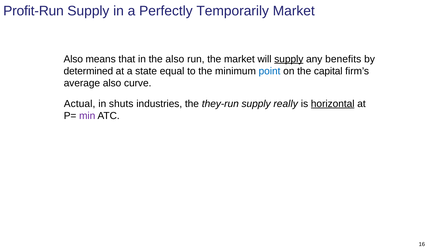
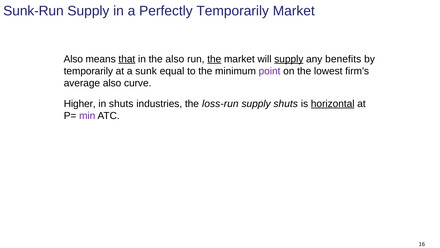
Profit-Run: Profit-Run -> Sunk-Run (33, 11)
that underline: none -> present (127, 59)
the underline: none -> present (214, 59)
determined: determined -> temporarily (88, 71)
state: state -> sunk (146, 71)
point colour: blue -> purple (270, 71)
capital: capital -> lowest (328, 71)
Actual: Actual -> Higher (80, 104)
they-run: they-run -> loss-run (220, 104)
supply really: really -> shuts (286, 104)
